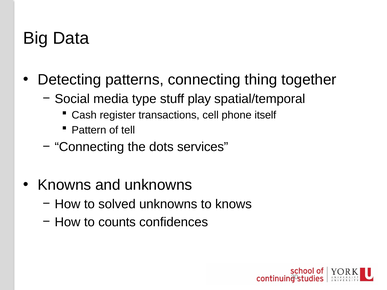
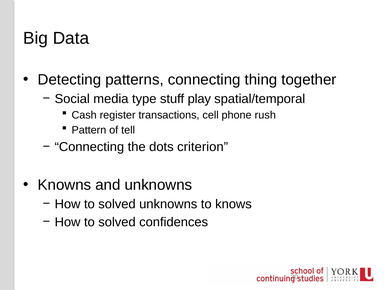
itself: itself -> rush (265, 115)
services: services -> criterion (203, 147)
counts: counts -> solved (117, 222)
